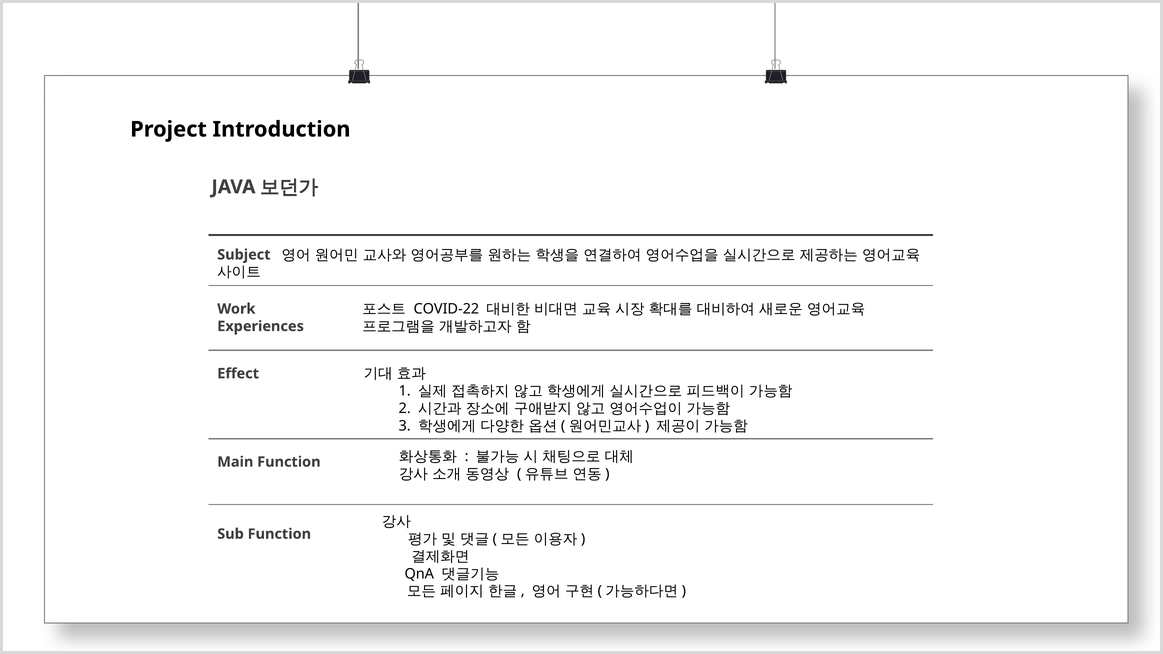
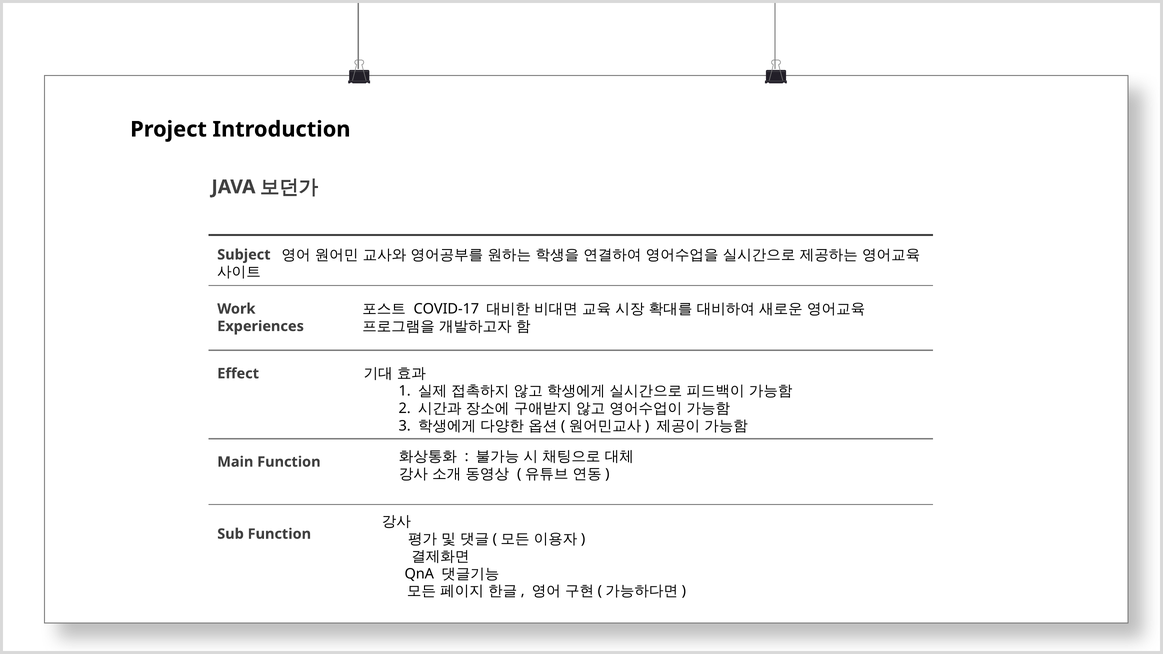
COVID-22: COVID-22 -> COVID-17 (446, 309)
